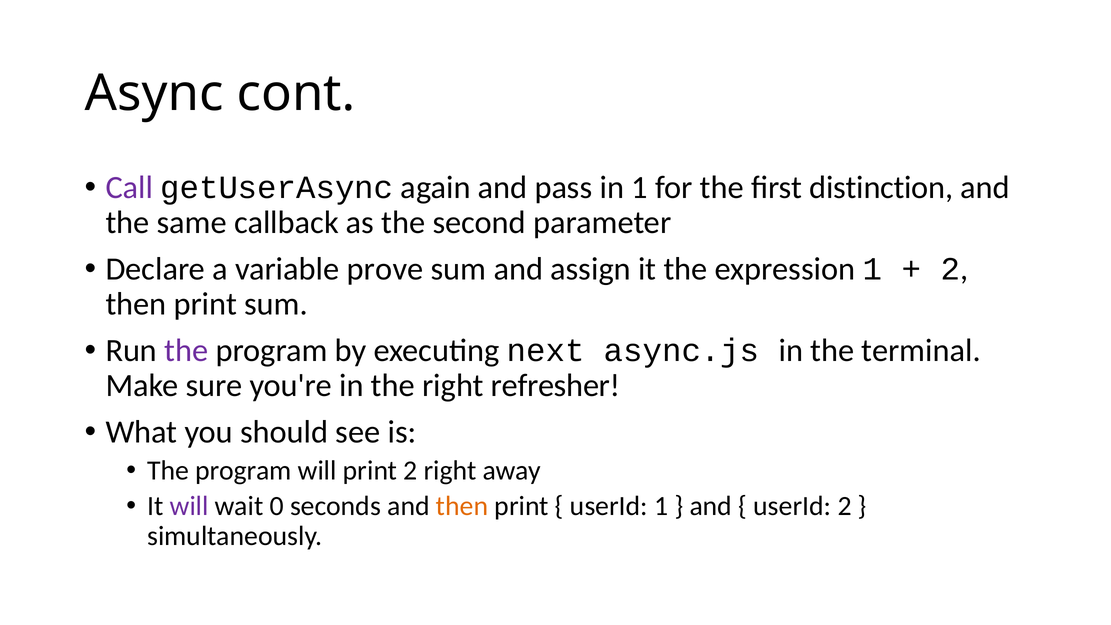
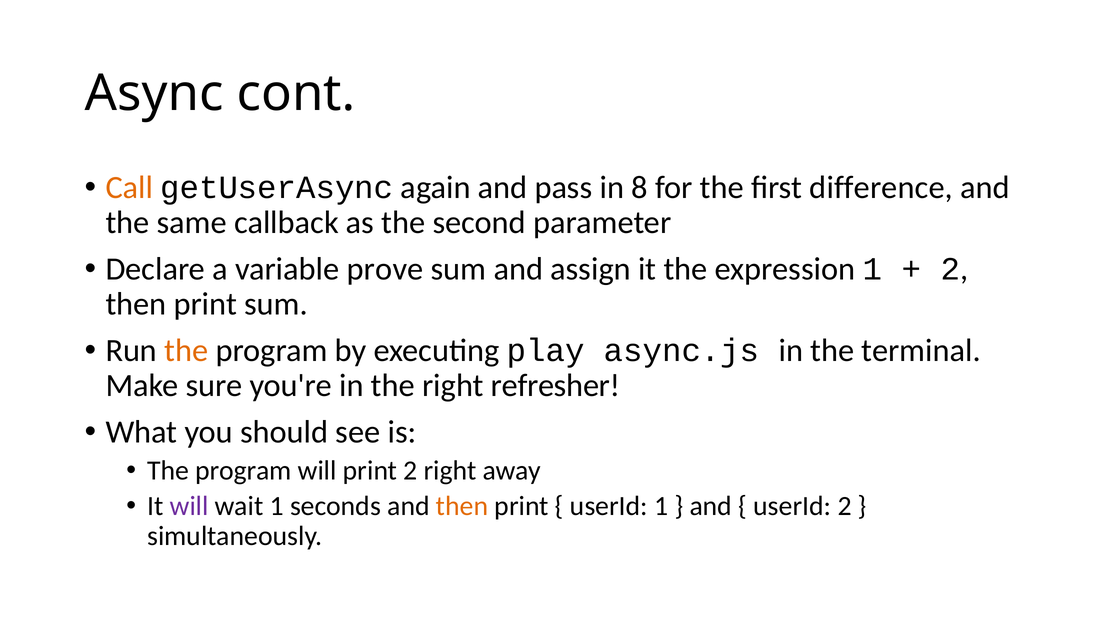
Call colour: purple -> orange (129, 188)
in 1: 1 -> 8 (640, 188)
distinction: distinction -> difference (881, 188)
the colour: purple -> orange (186, 351)
next: next -> play (546, 351)
wait 0: 0 -> 1 (277, 506)
